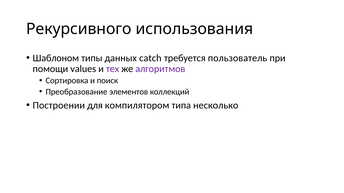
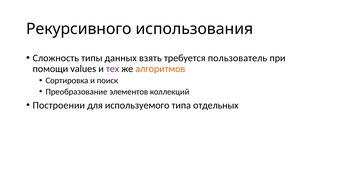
Шаблоном: Шаблоном -> Сложность (56, 58)
catch: catch -> взять (150, 58)
алгоритмов colour: purple -> orange (160, 69)
компилятором: компилятором -> используемого (137, 106)
несколько: несколько -> отдельных (216, 106)
